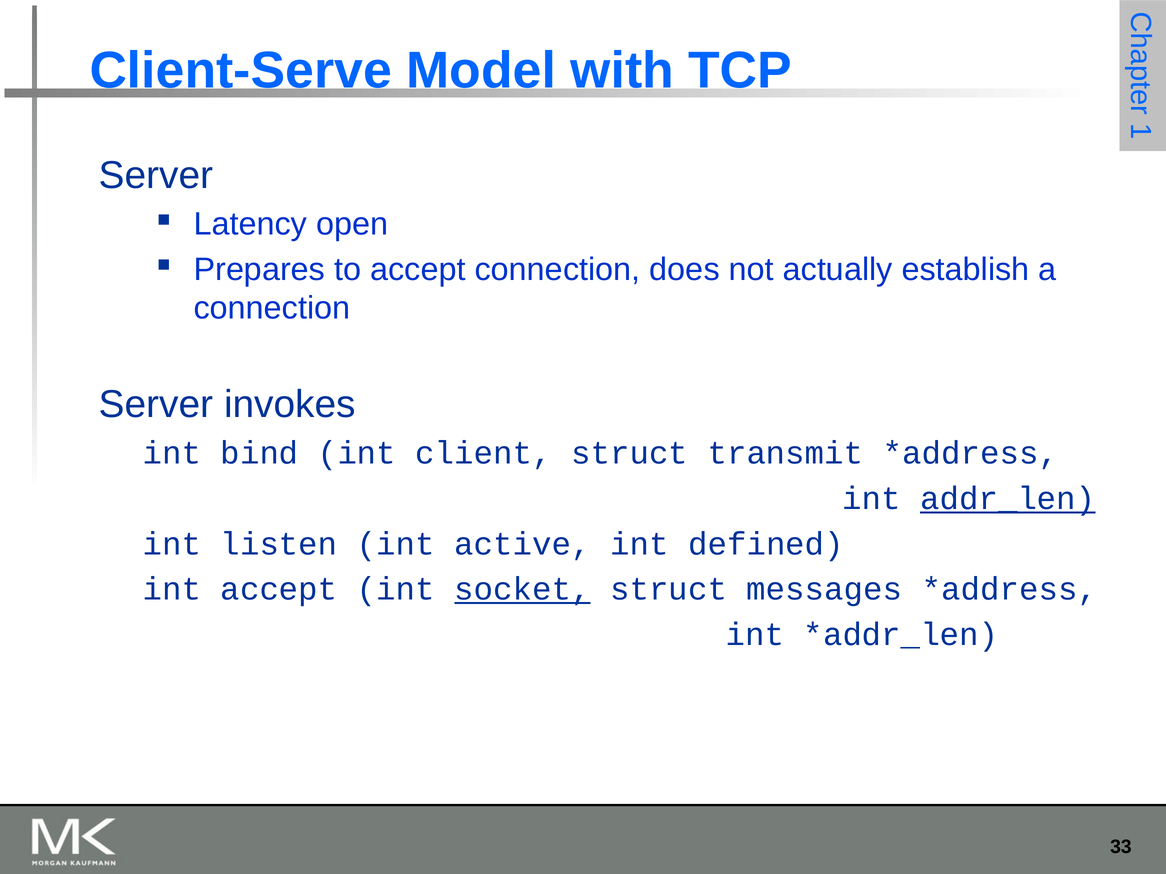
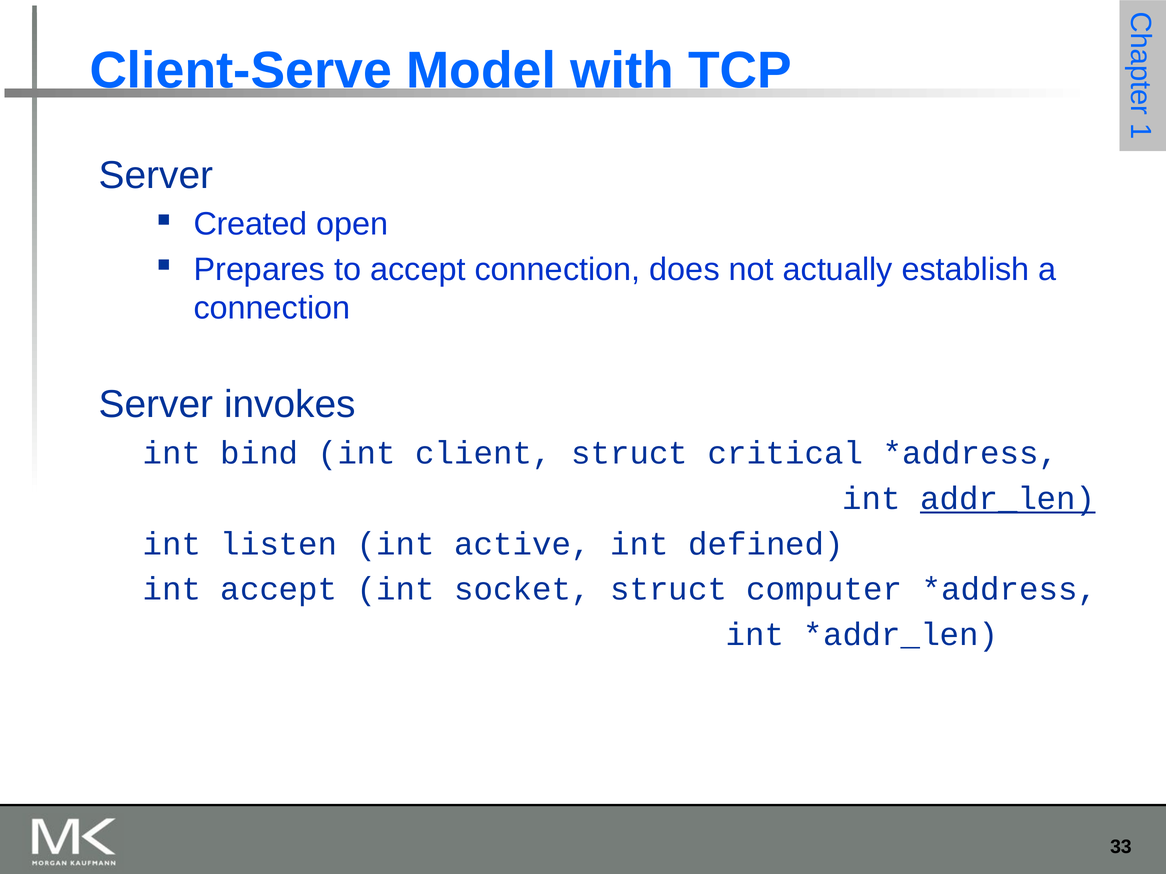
Latency: Latency -> Created (251, 224)
transmit: transmit -> critical (785, 454)
socket underline: present -> none (522, 590)
messages: messages -> computer (824, 590)
